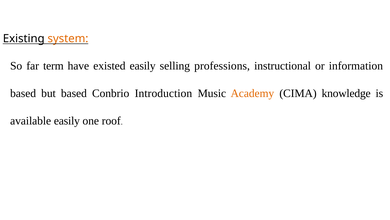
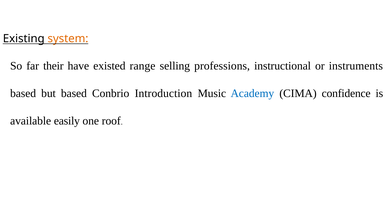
term: term -> their (53, 66)
existed easily: easily -> range (143, 66)
information: information -> instruments (356, 66)
Academy colour: orange -> blue (252, 93)
knowledge: knowledge -> confidence (346, 93)
